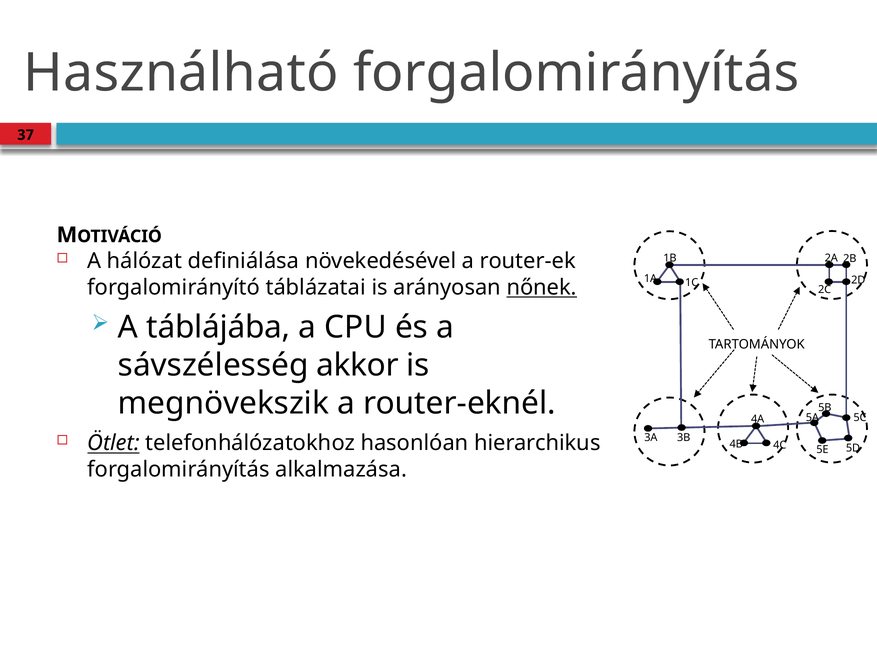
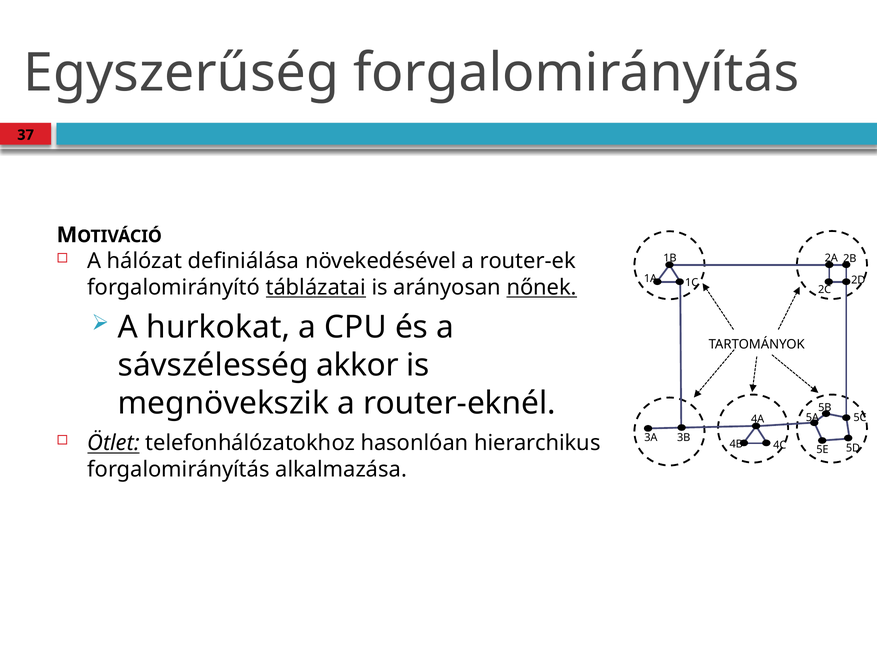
Használható: Használható -> Egyszerűség (181, 73)
táblázatai underline: none -> present (316, 287)
táblájába: táblájába -> hurkokat (218, 327)
